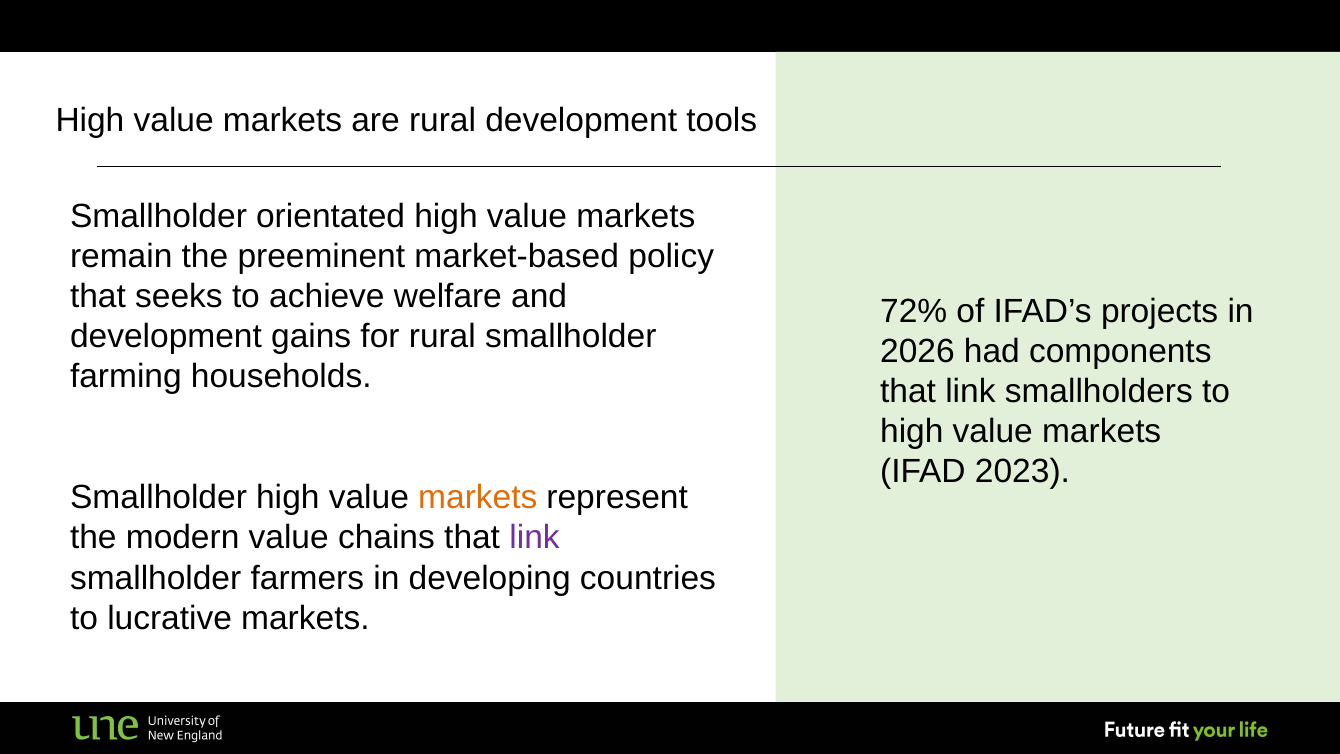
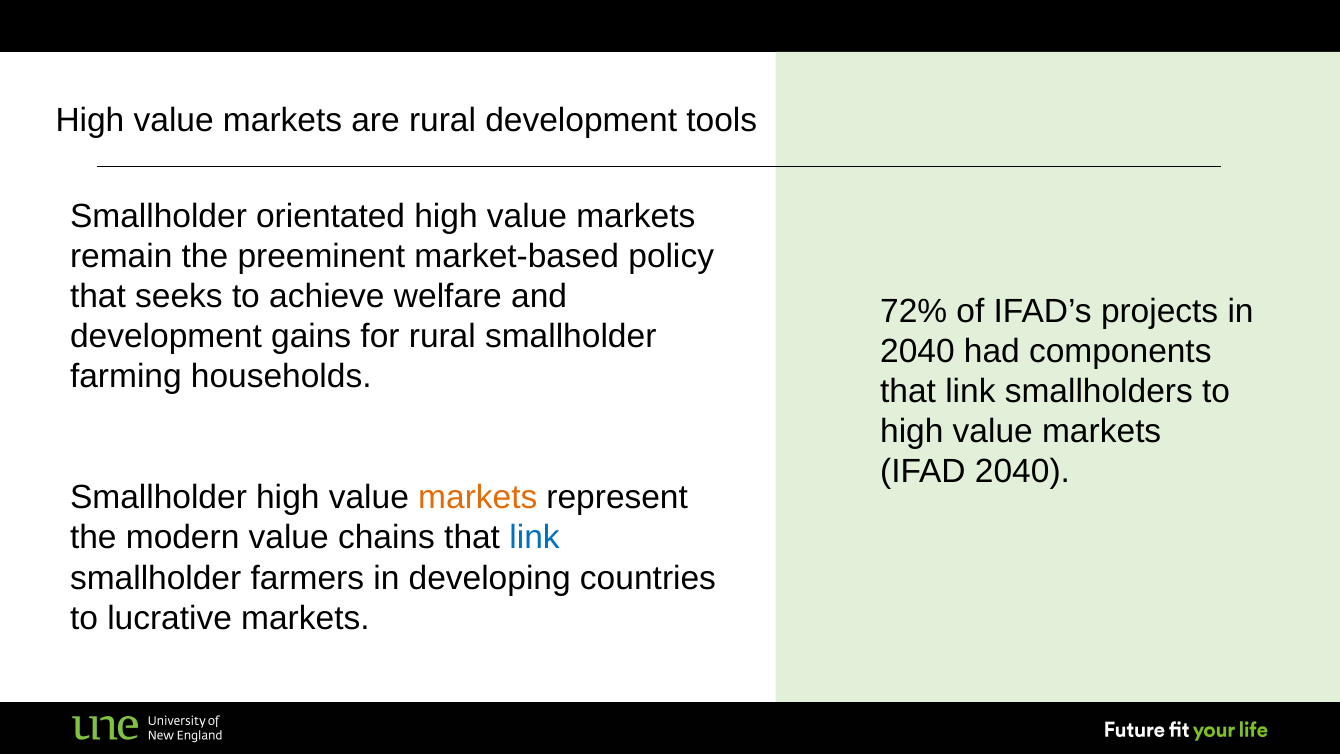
2026: 2026 -> 2040 (917, 351)
IFAD 2023: 2023 -> 2040 (1022, 472)
link colour: purple -> blue (535, 538)
